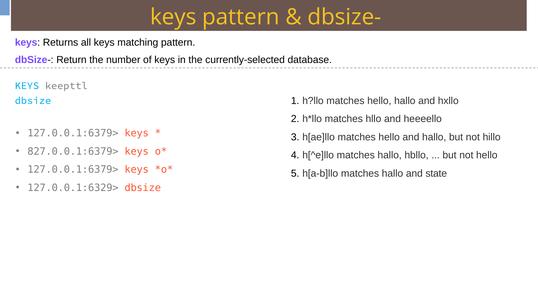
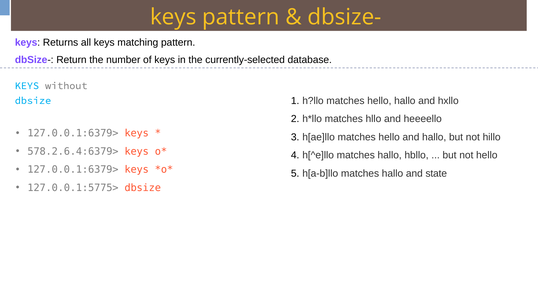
keepttl: keepttl -> without (66, 86)
827.0.0.1:6379>: 827.0.0.1:6379> -> 578.2.6.4:6379> (73, 151)
127.0.0.1:6329>: 127.0.0.1:6329> -> 127.0.0.1:5775> (73, 188)
